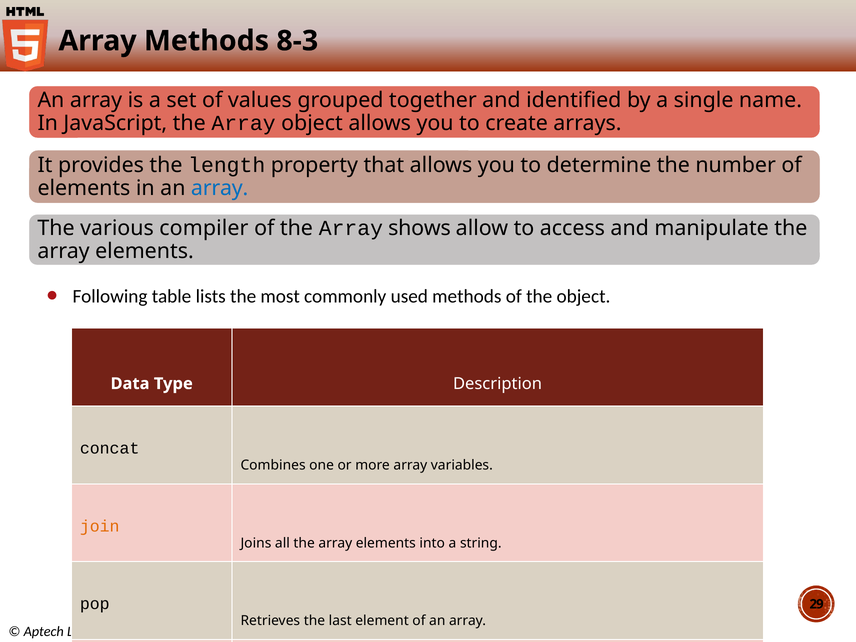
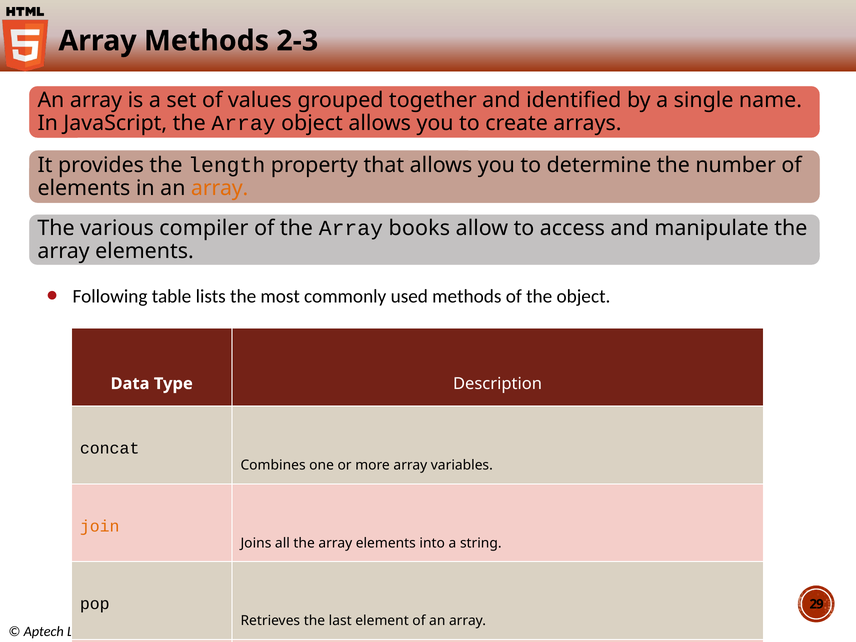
8-3: 8-3 -> 2-3 (297, 41)
array colour: blue -> orange (220, 188)
shows: shows -> books (419, 228)
